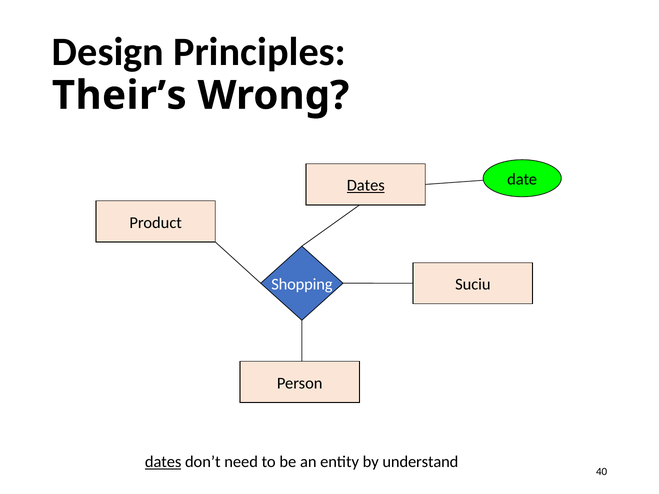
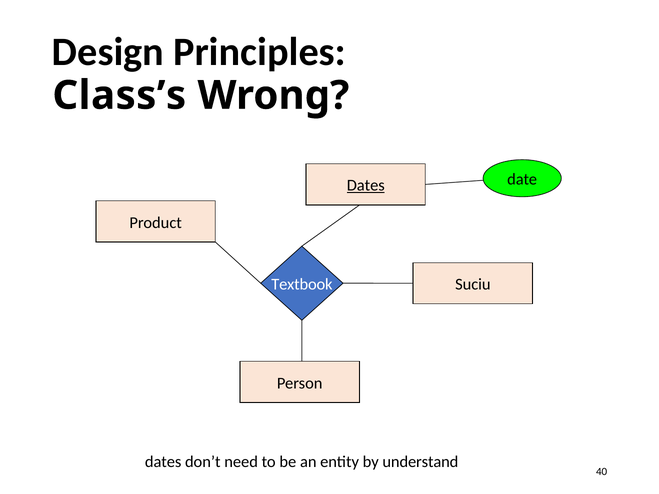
Their’s: Their’s -> Class’s (119, 96)
Shopping: Shopping -> Textbook (302, 284)
dates underline: present -> none (163, 462)
